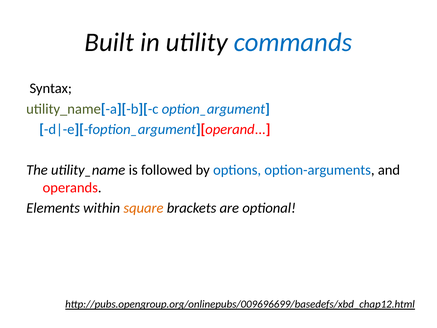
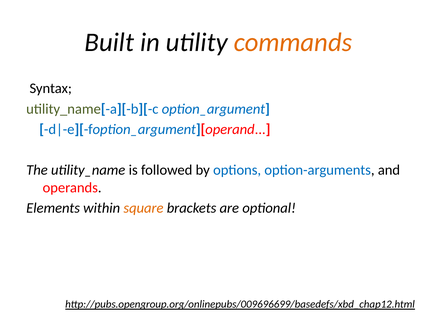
commands colour: blue -> orange (293, 42)
